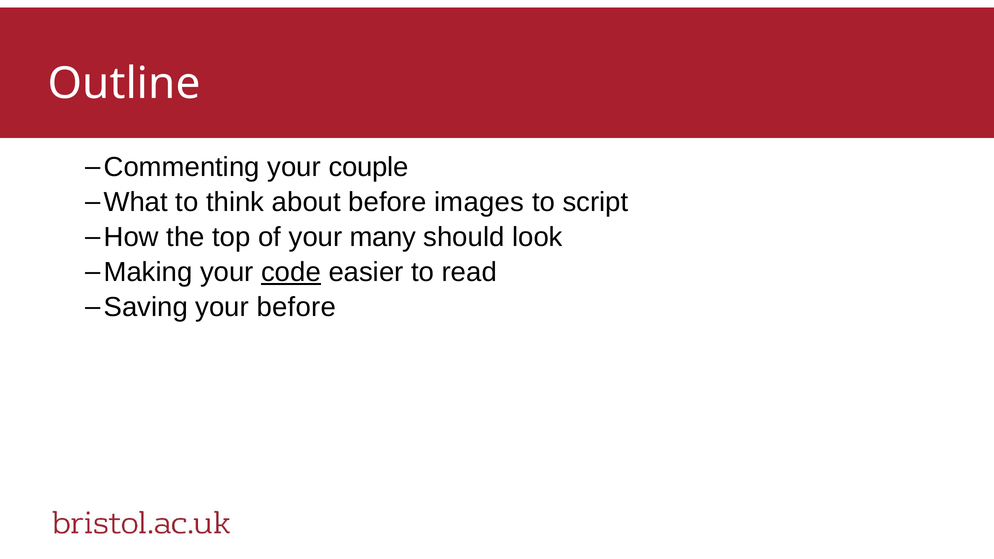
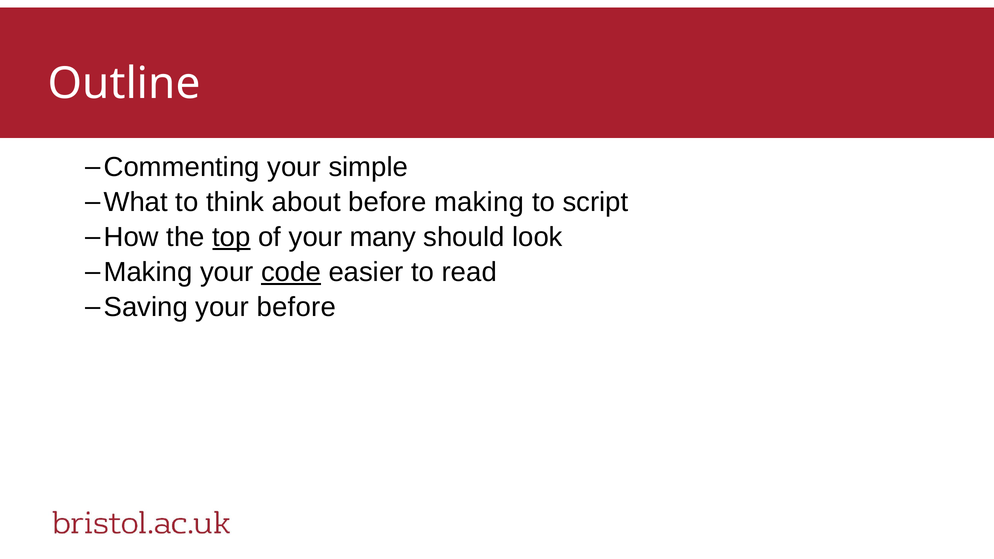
couple: couple -> simple (368, 167)
before images: images -> making (479, 202)
top underline: none -> present (231, 237)
